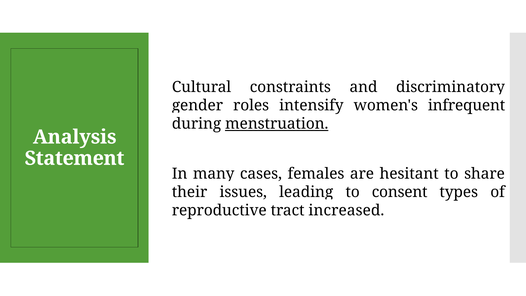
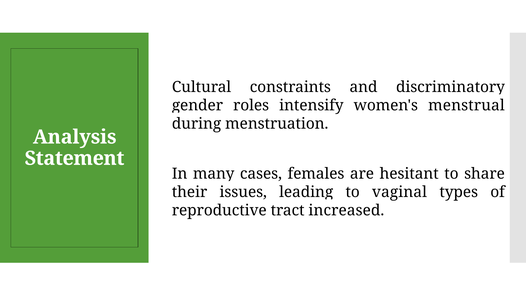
infrequent: infrequent -> menstrual (466, 105)
menstruation underline: present -> none (277, 124)
consent: consent -> vaginal (400, 192)
